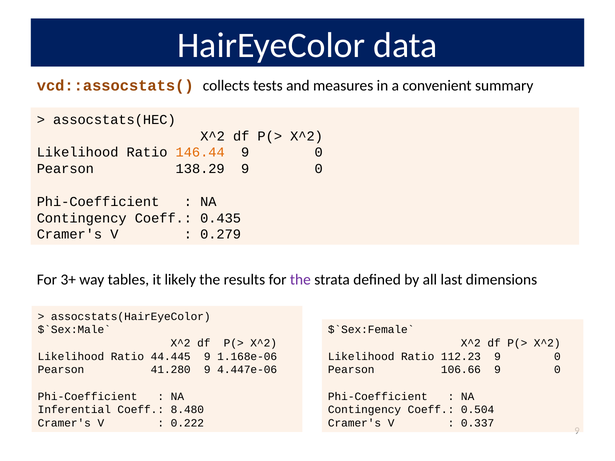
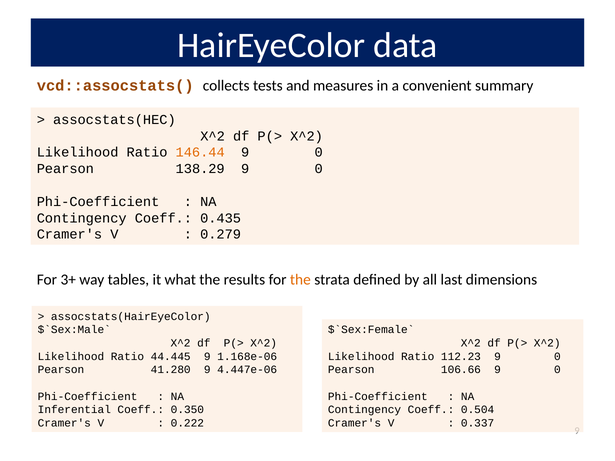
likely: likely -> what (180, 280)
the colour: purple -> orange (300, 280)
8.480: 8.480 -> 0.350 (187, 410)
